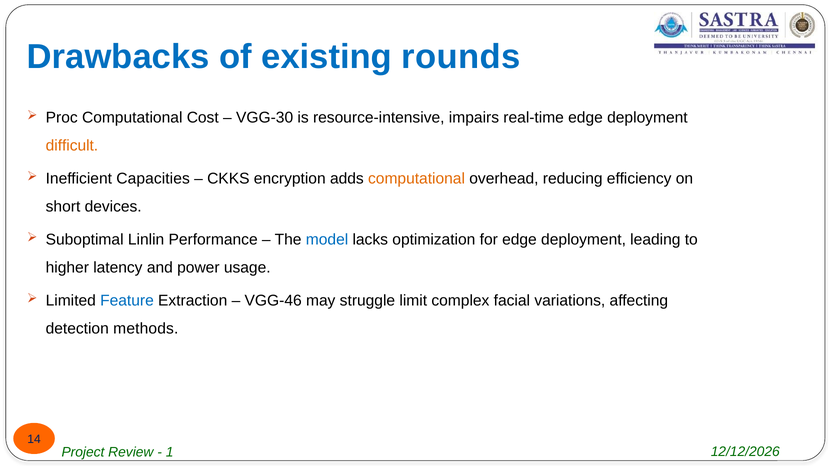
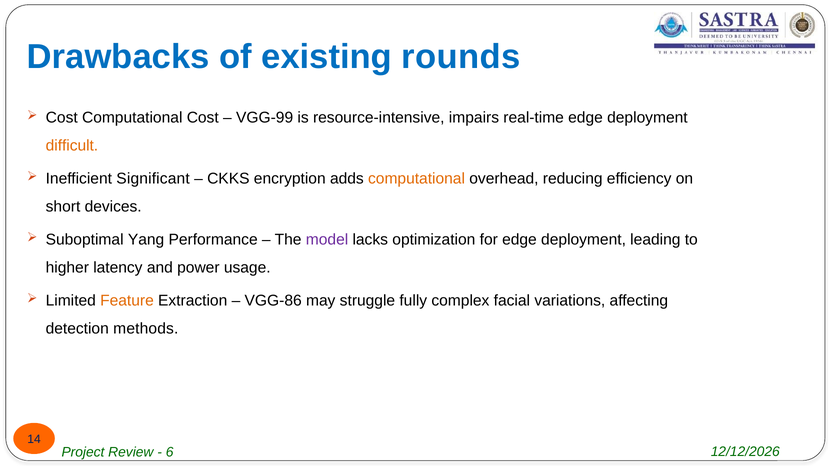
Proc: Proc -> Cost (62, 118)
VGG-30: VGG-30 -> VGG-99 (265, 118)
Capacities: Capacities -> Significant (153, 179)
Linlin: Linlin -> Yang (146, 240)
model colour: blue -> purple (327, 240)
Feature colour: blue -> orange (127, 301)
VGG-46: VGG-46 -> VGG-86 (273, 301)
limit: limit -> fully (413, 301)
1: 1 -> 6 (170, 453)
